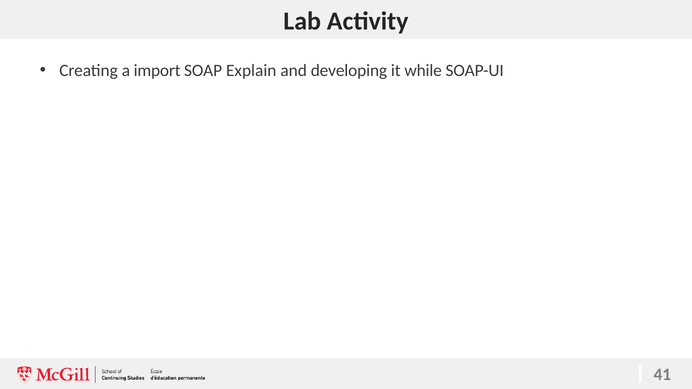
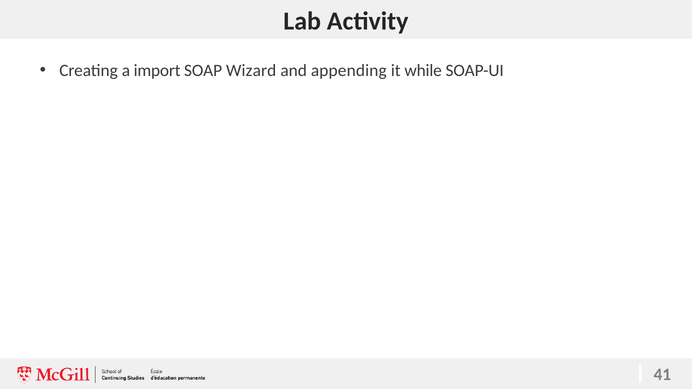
Explain: Explain -> Wizard (251, 70)
developing: developing -> appending (349, 70)
